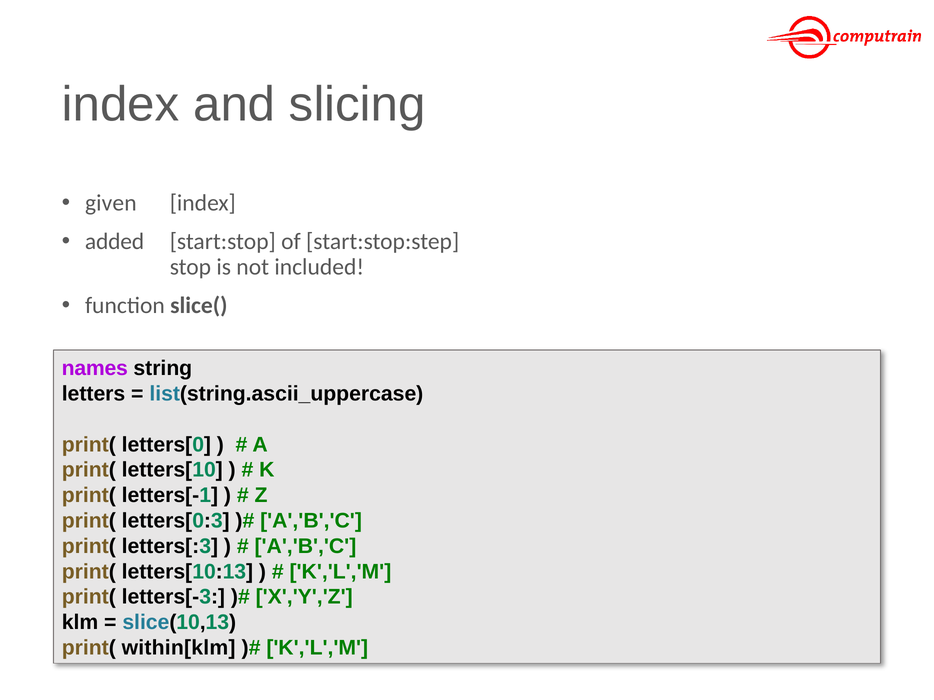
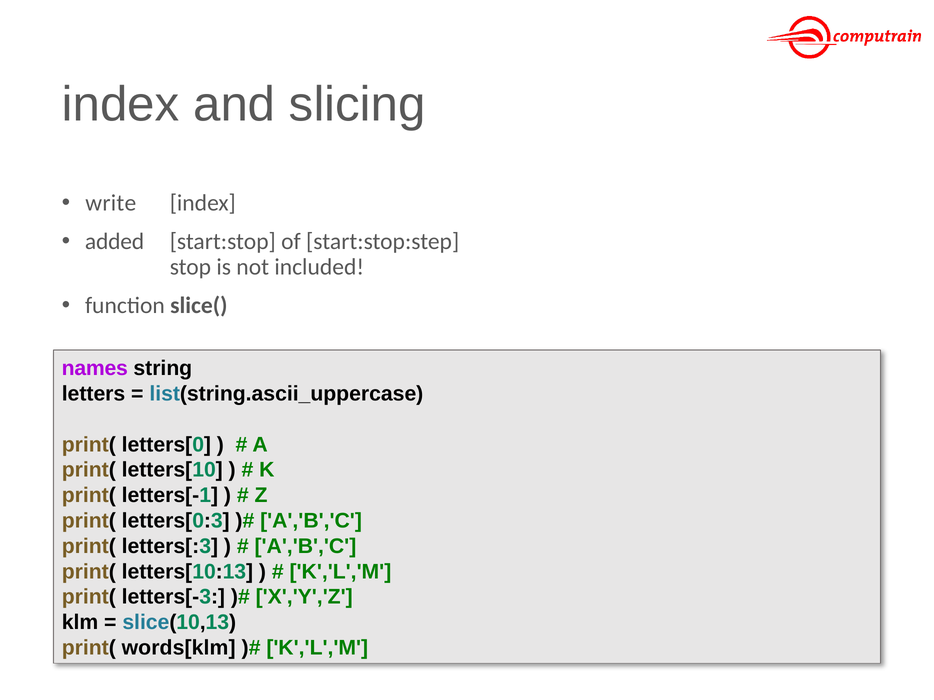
given: given -> write (111, 203)
within[klm: within[klm -> words[klm (179, 648)
